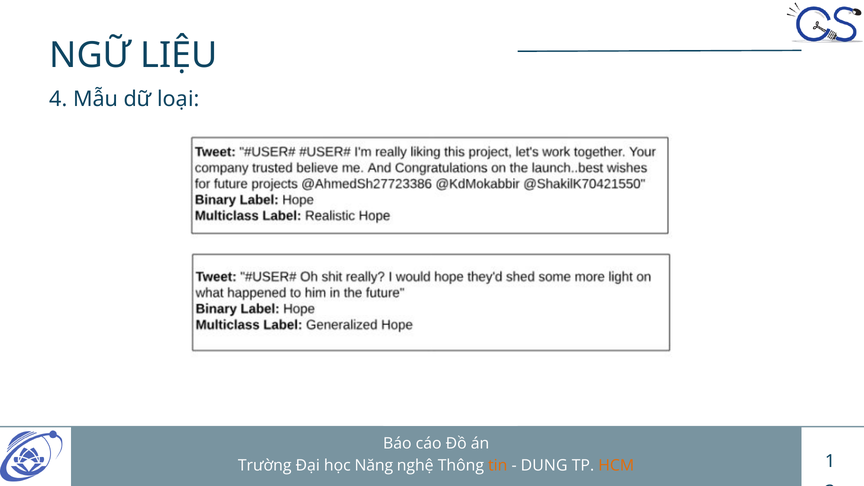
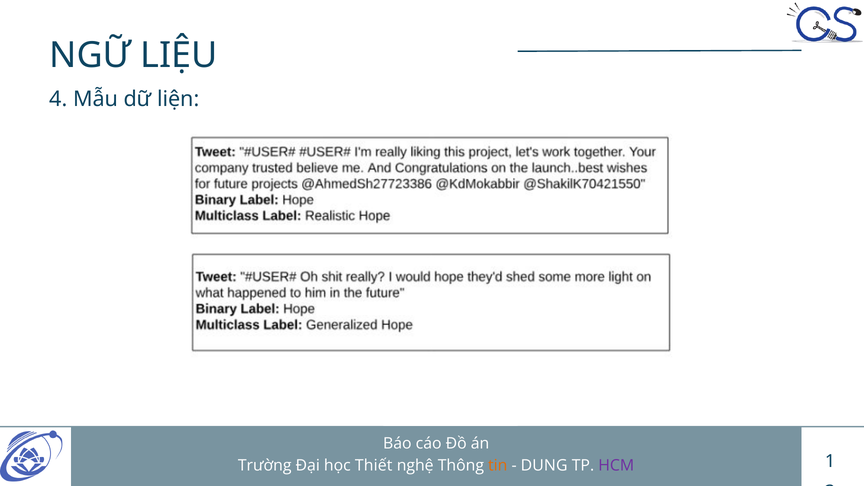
loại: loại -> liện (178, 99)
Năng: Năng -> Thiết (374, 465)
HCM colour: orange -> purple (616, 465)
